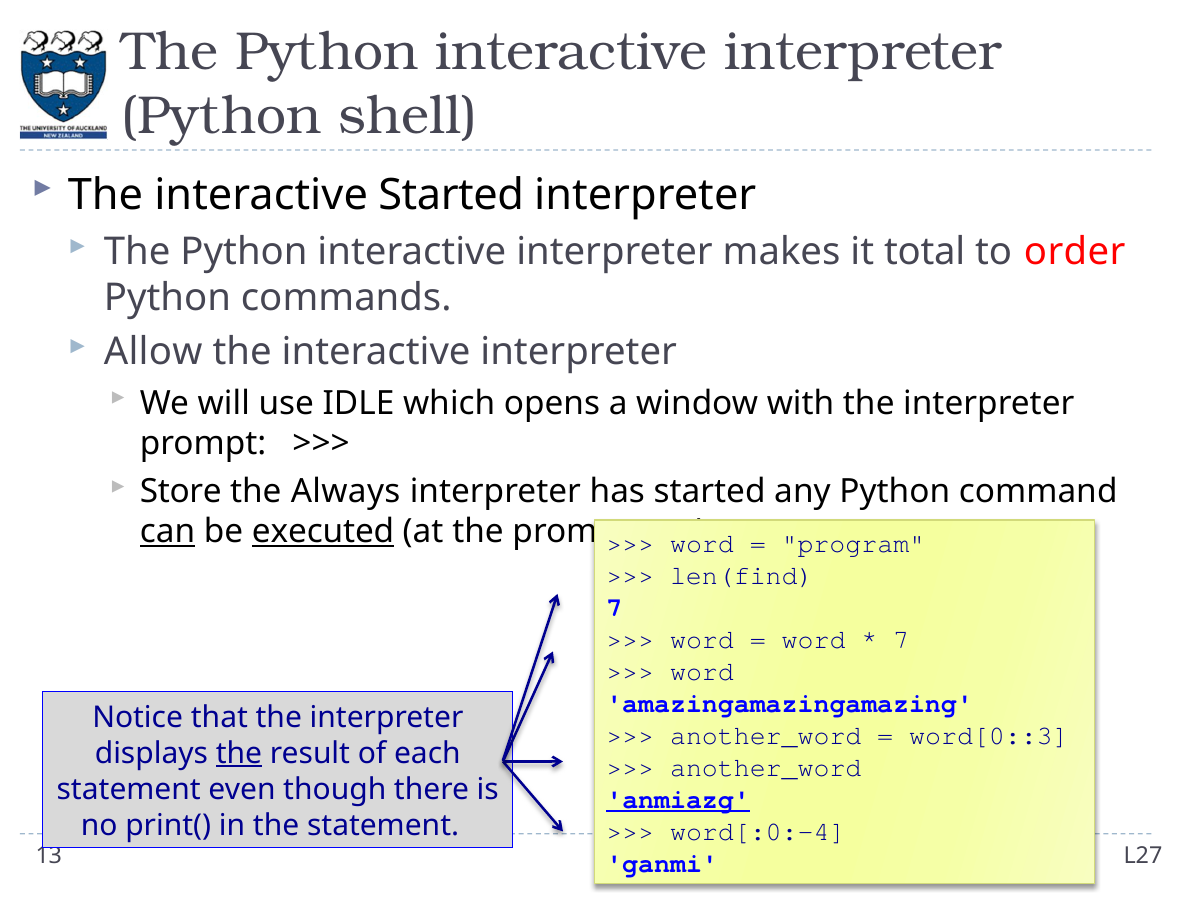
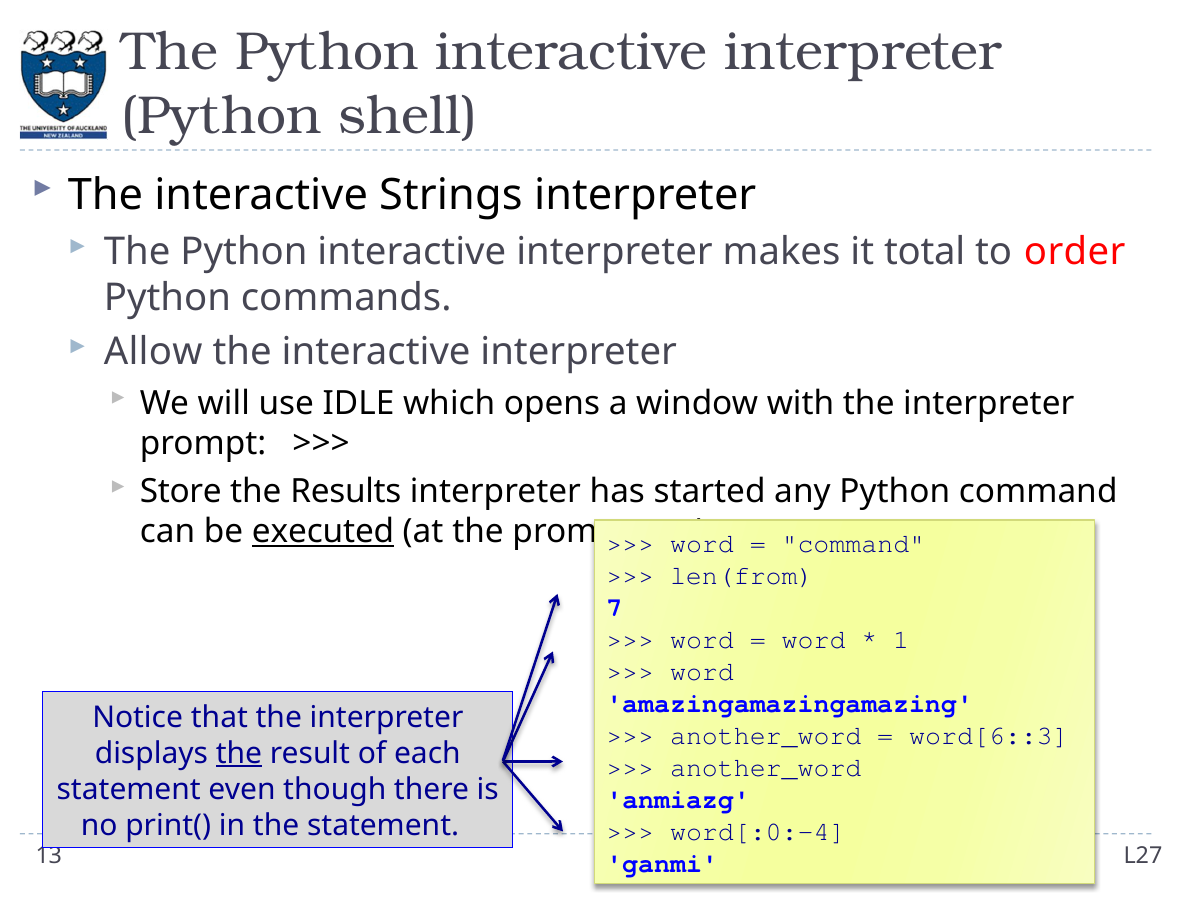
interactive Started: Started -> Strings (451, 195)
Always: Always -> Results (346, 492)
can underline: present -> none (168, 532)
program: program -> command (853, 544)
len(find: len(find -> len(from (742, 576)
7: 7 -> 1 (901, 640)
word[0::3: word[0::3 -> word[6::3 (989, 736)
anmiazg underline: present -> none (678, 800)
